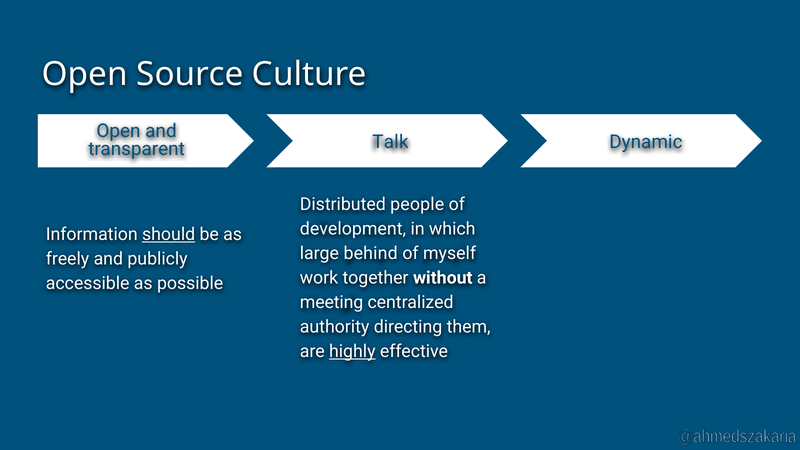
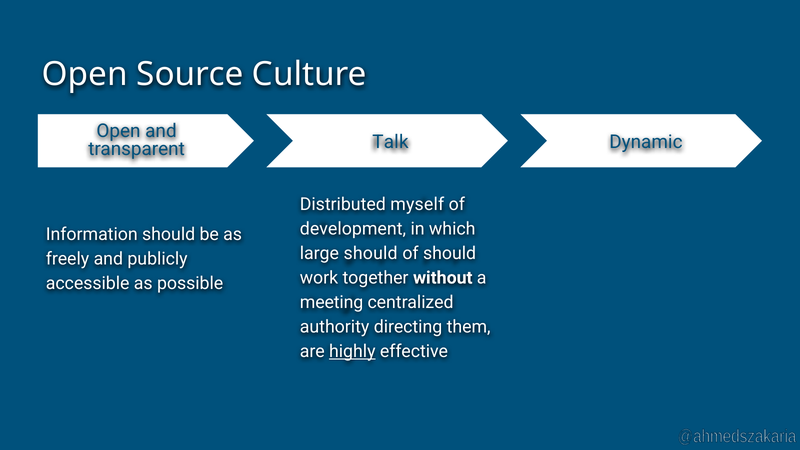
people: people -> myself (417, 204)
should underline: present -> none (169, 234)
large behind: behind -> should (371, 253)
of myself: myself -> should (450, 253)
